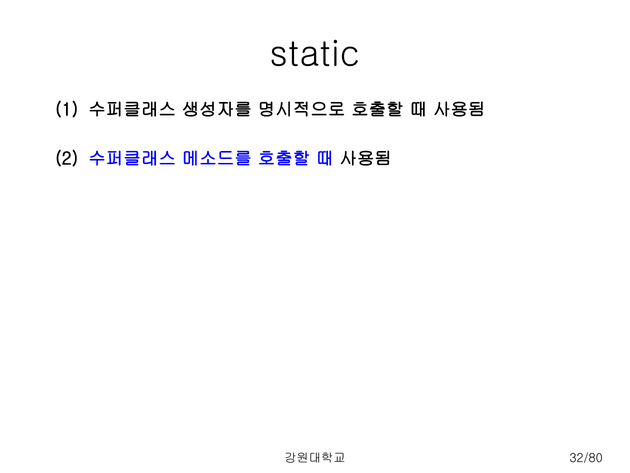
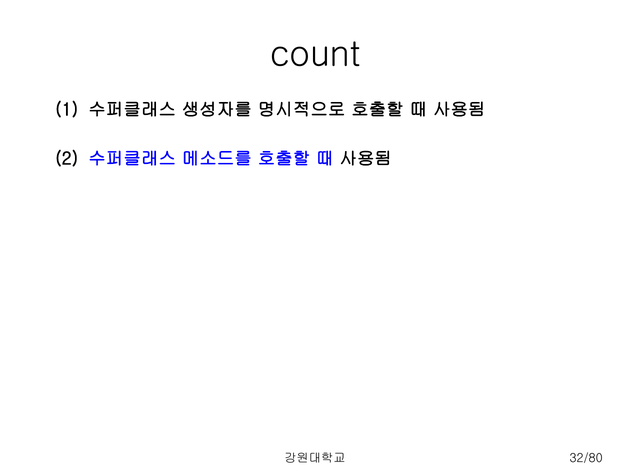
static: static -> count (315, 54)
